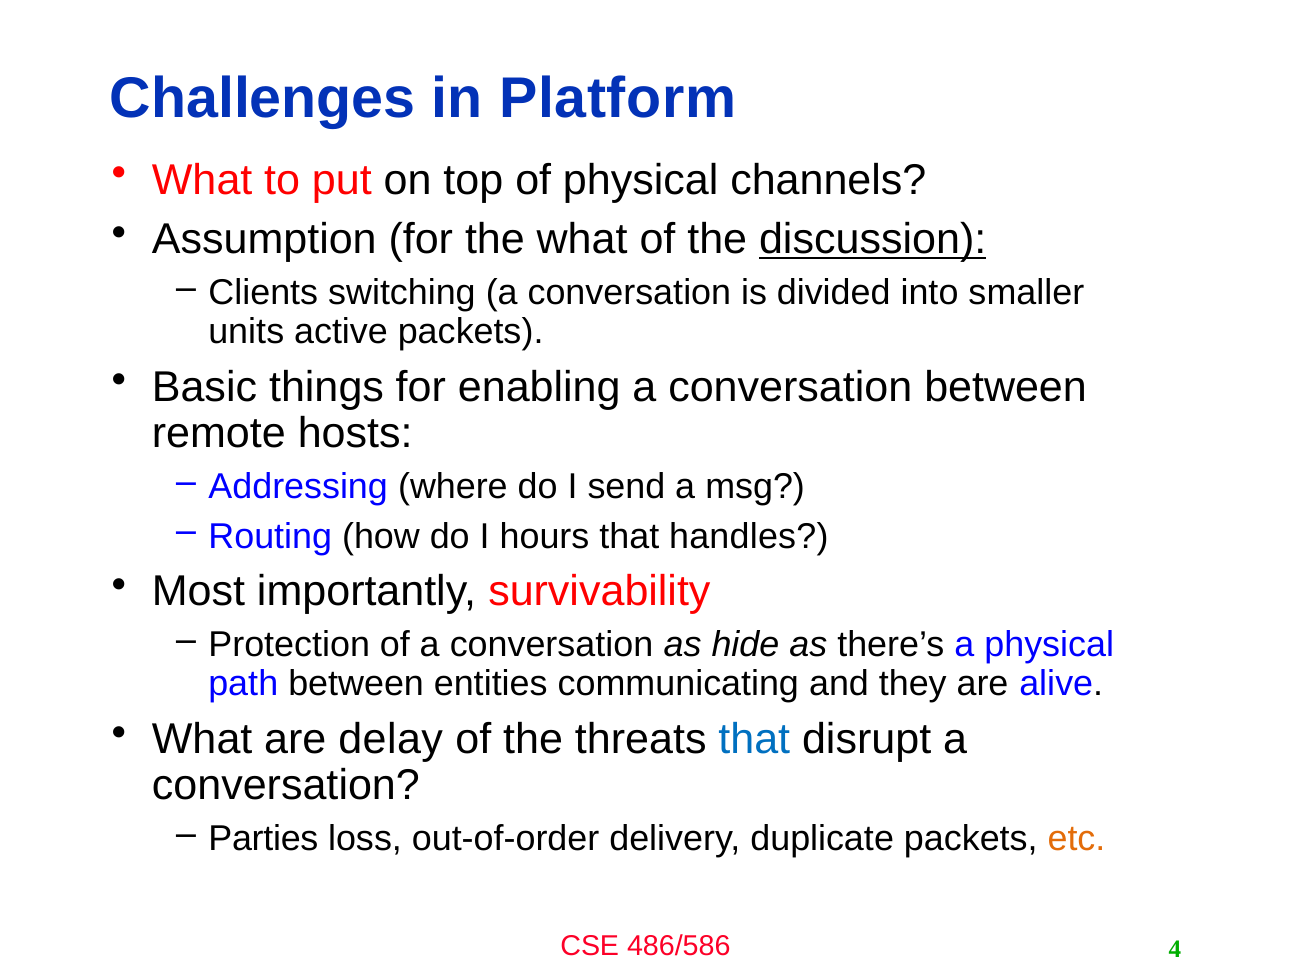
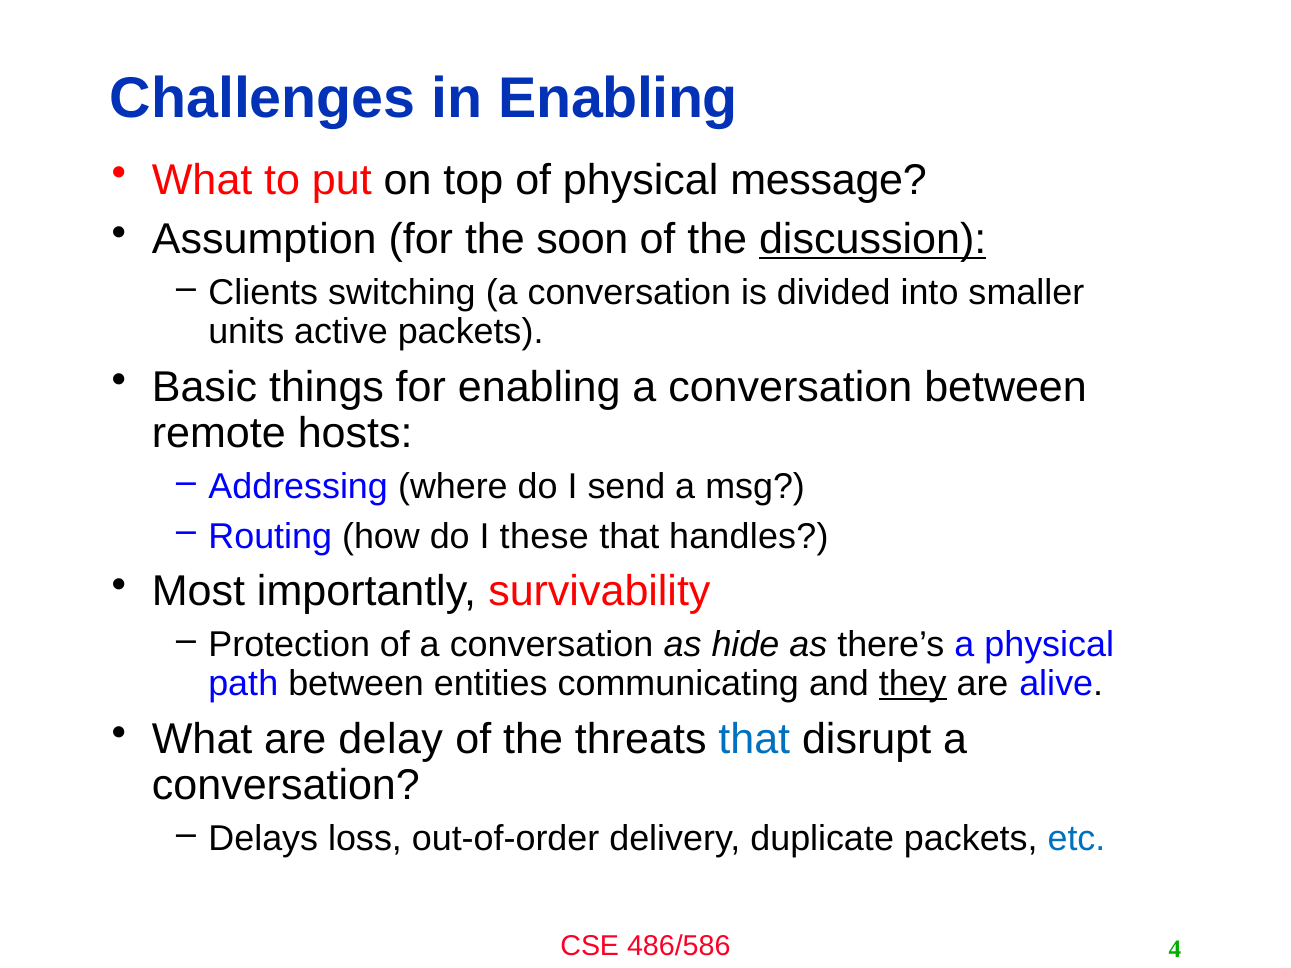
in Platform: Platform -> Enabling (618, 98)
channels: channels -> message (829, 180)
the what: what -> soon (582, 239)
hours: hours -> these (544, 536)
they underline: none -> present (913, 684)
Parties: Parties -> Delays (263, 839)
etc colour: orange -> blue (1076, 839)
